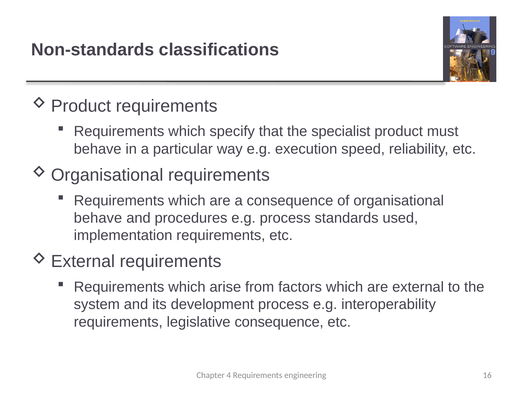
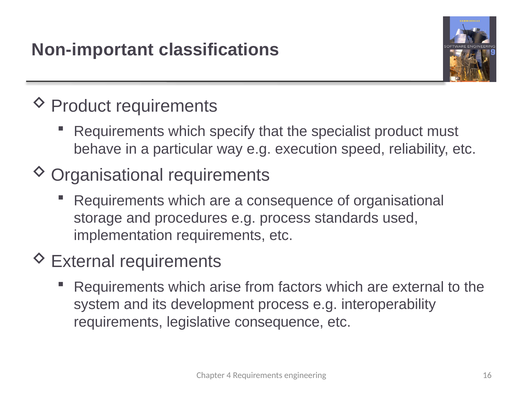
Non-standards: Non-standards -> Non-important (93, 50)
behave: behave -> storage (98, 218)
